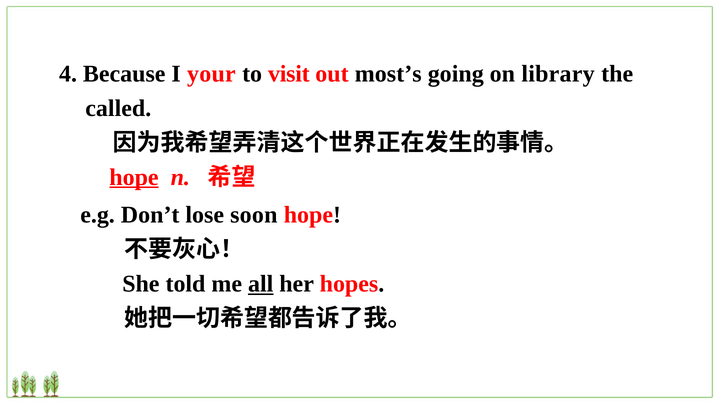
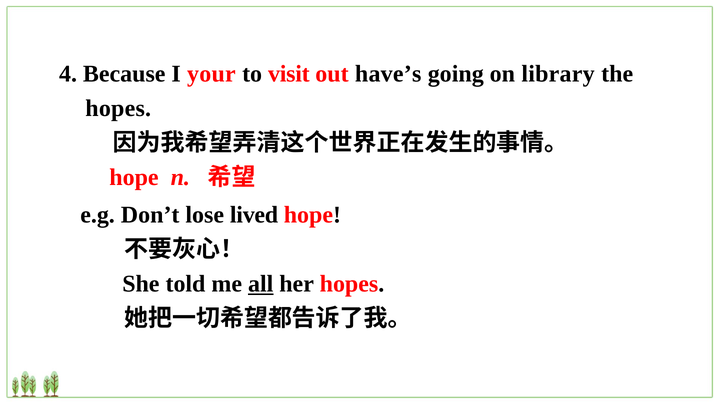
most’s: most’s -> have’s (388, 74)
called: called -> hopes (118, 108)
hope underline: present -> none (134, 177)
soon: soon -> lived (254, 215)
